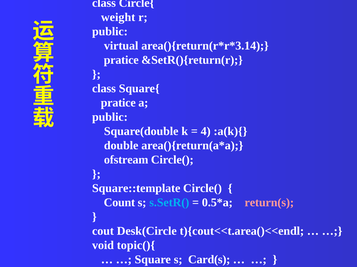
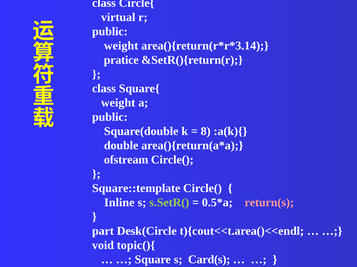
weight: weight -> virtual (118, 17)
virtual: virtual -> weight (121, 46)
pratice: pratice -> weight (118, 103)
4: 4 -> 8 (206, 132)
Count: Count -> Inline (119, 203)
s.SetR( colour: light blue -> light green (169, 203)
cout: cout -> part (103, 232)
